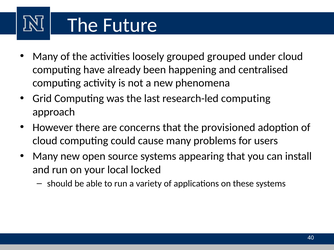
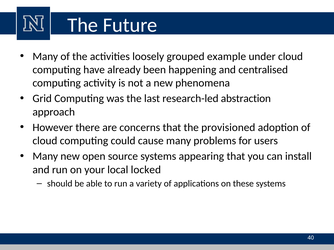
grouped grouped: grouped -> example (227, 56)
research-led computing: computing -> abstraction (246, 99)
